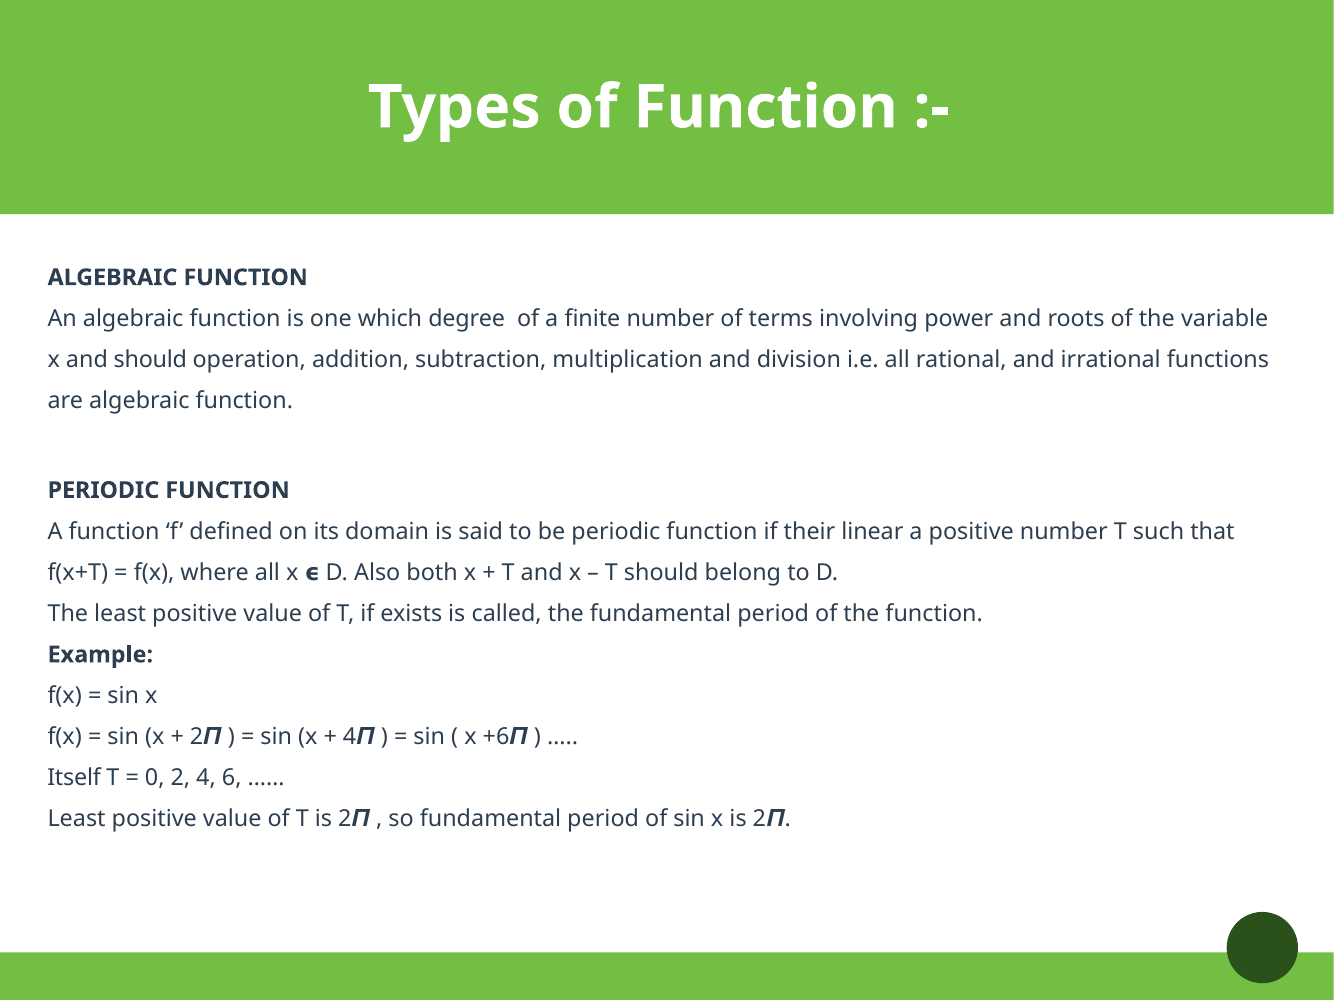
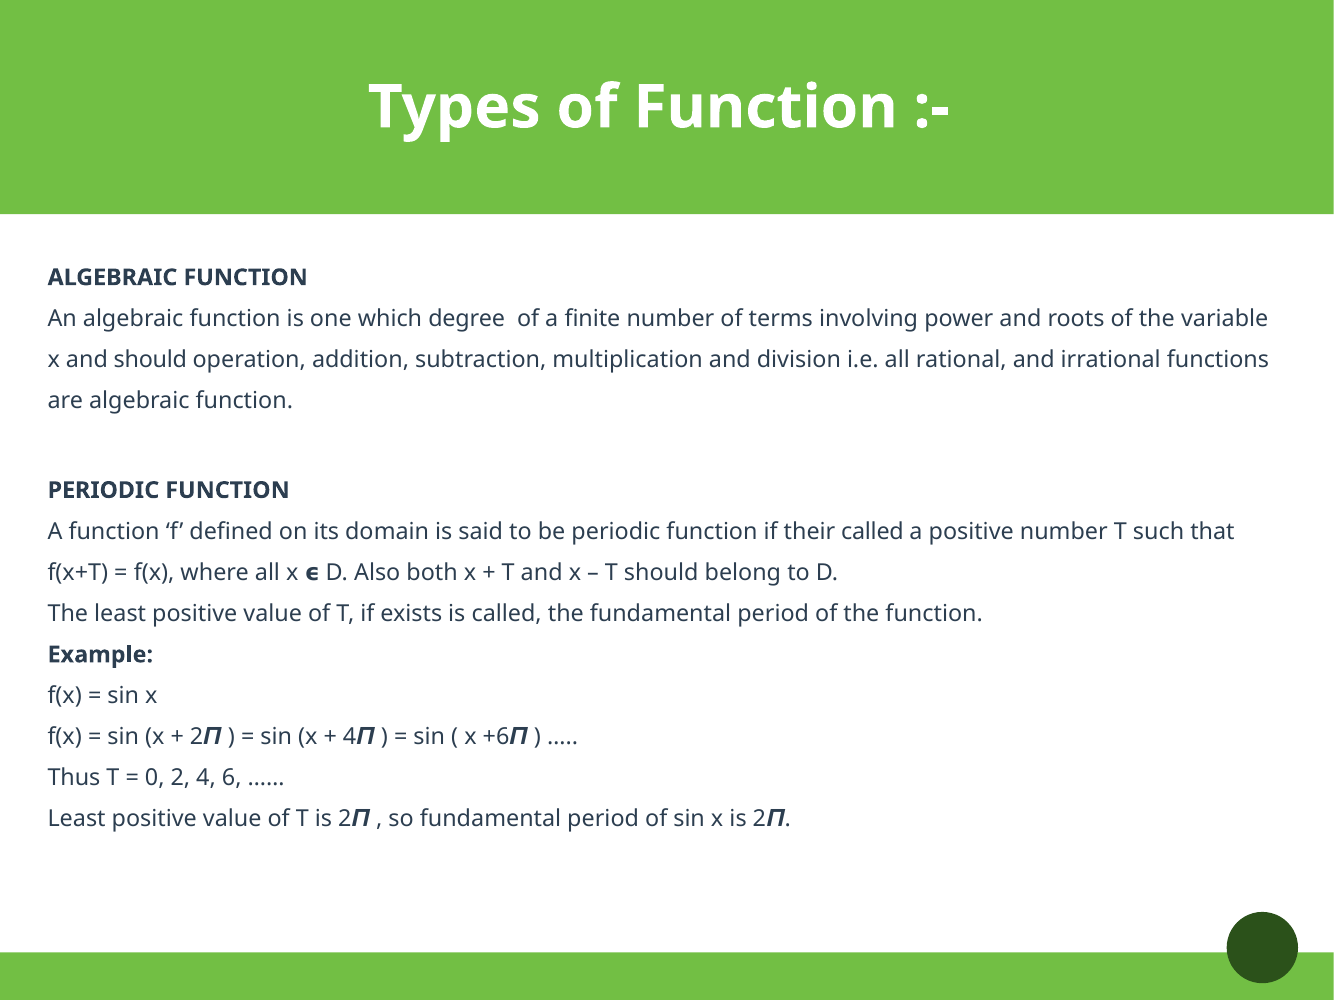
their linear: linear -> called (872, 532)
Itself: Itself -> Thus (74, 778)
